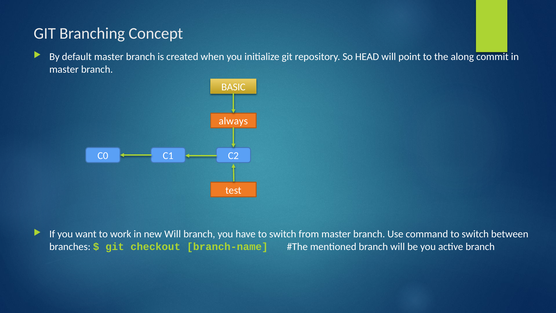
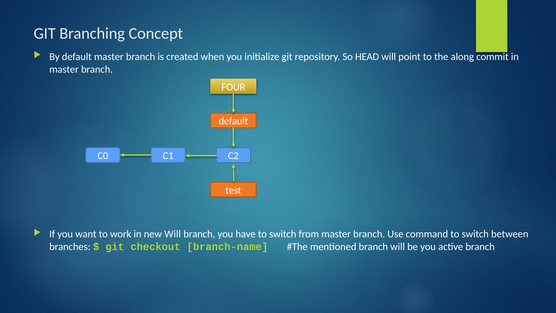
BASIC: BASIC -> FOUR (233, 87)
always: always -> default (233, 121)
